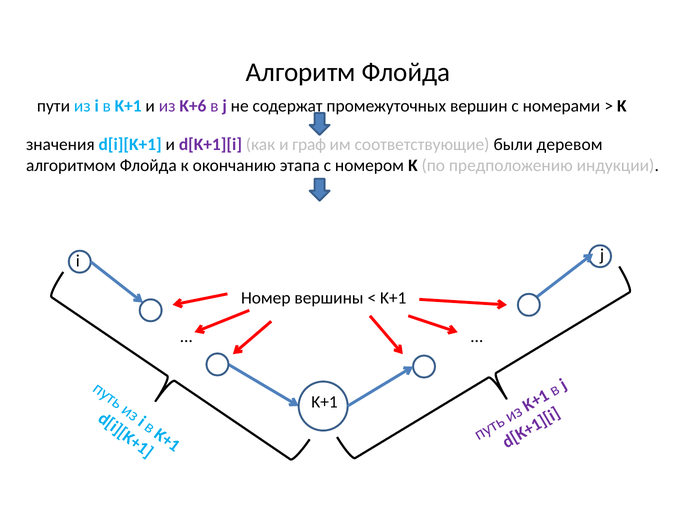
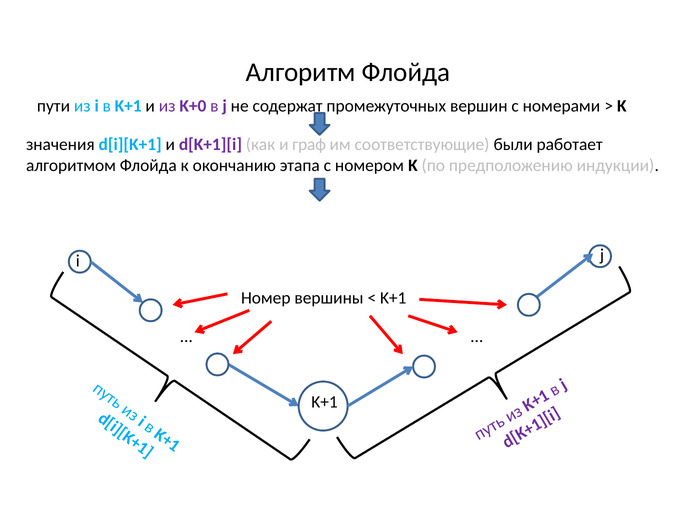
K+6: K+6 -> K+0 (193, 106)
деревом: деревом -> работает (570, 145)
